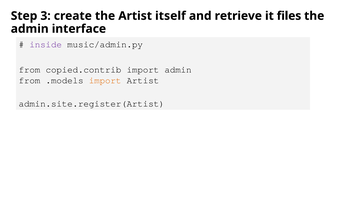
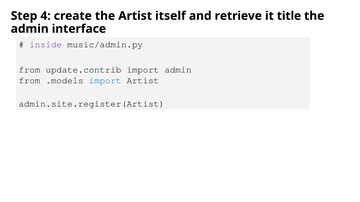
3: 3 -> 4 (46, 16)
files: files -> title (289, 16)
copied.contrib: copied.contrib -> update.contrib (83, 70)
import colour: orange -> blue (105, 81)
